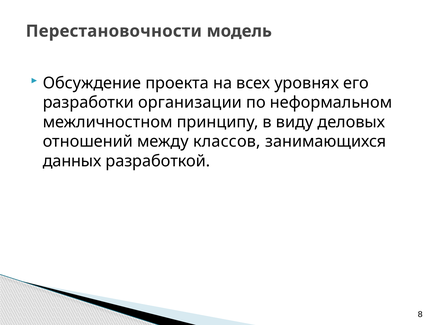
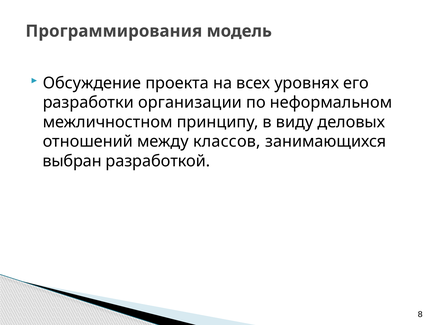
Перестановочности: Перестановочности -> Программирования (114, 31)
данных: данных -> выбран (72, 161)
